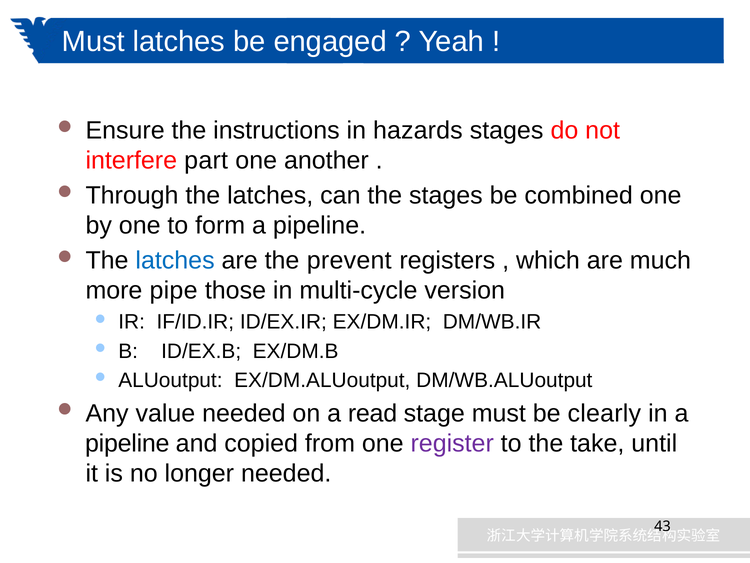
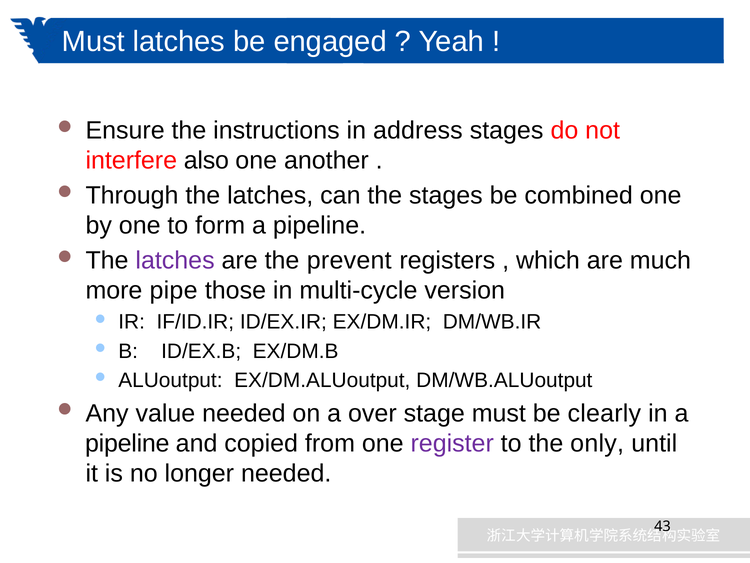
hazards: hazards -> address (418, 130)
part: part -> also (206, 160)
latches colour: blue -> purple (175, 260)
read: read -> over (372, 413)
take: take -> only (597, 443)
